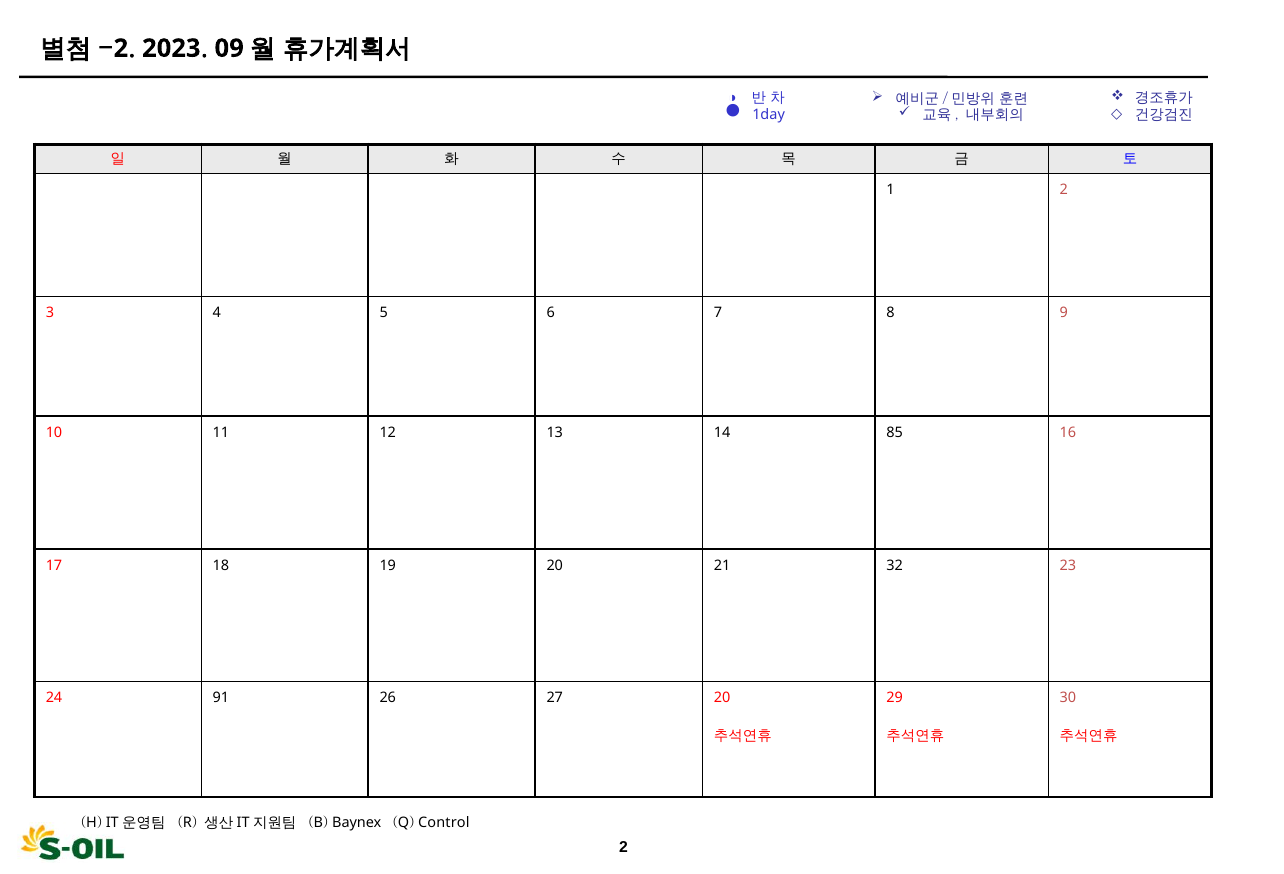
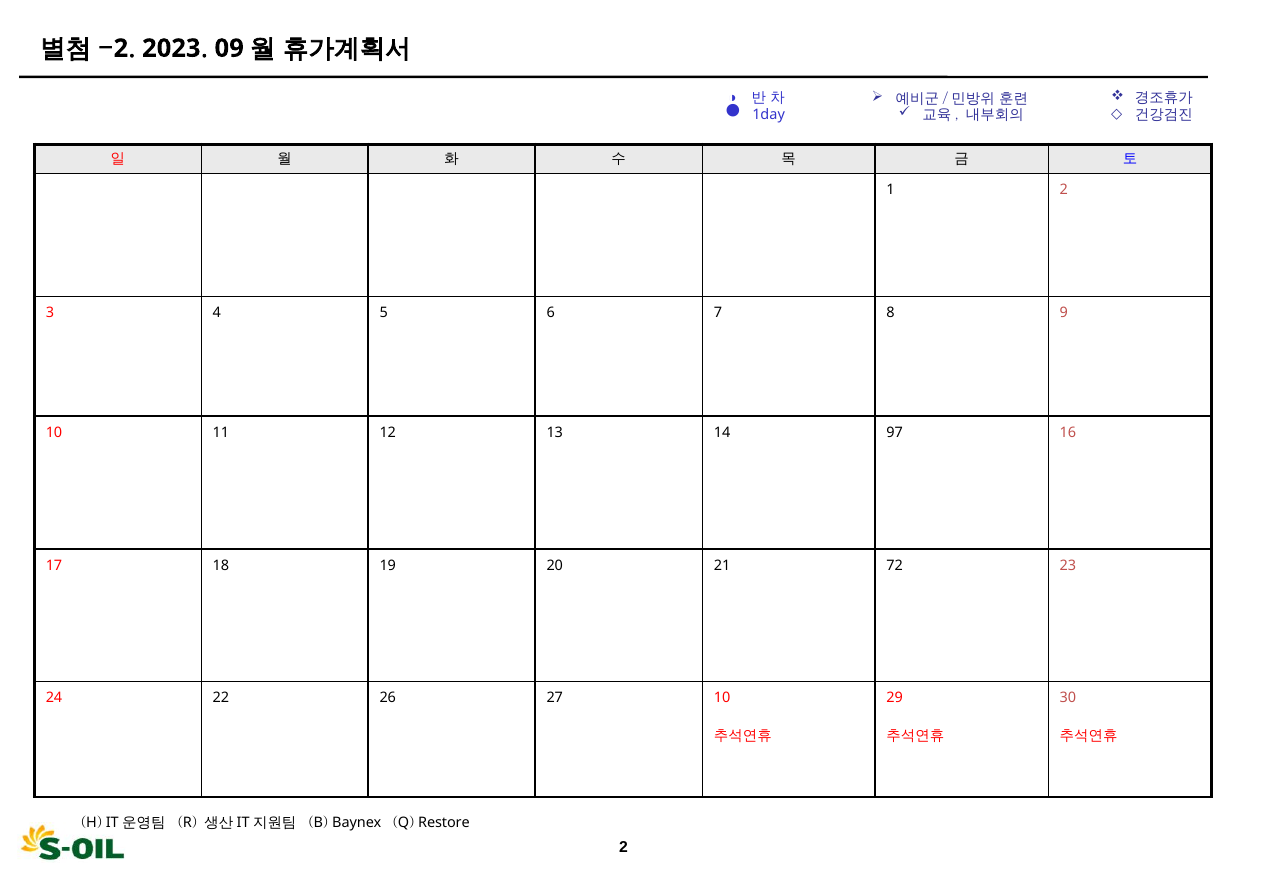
85: 85 -> 97 (895, 433)
32: 32 -> 72 (895, 566)
91: 91 -> 22 (221, 699)
27 20: 20 -> 10 (722, 699)
Control: Control -> Restore (444, 823)
